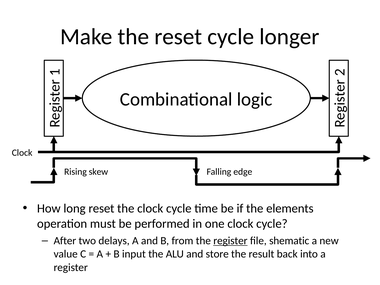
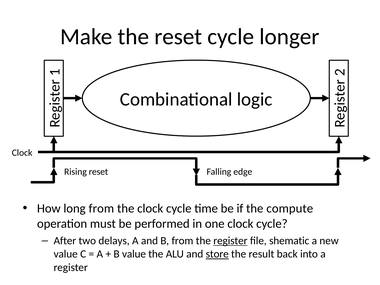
Rising skew: skew -> reset (98, 172)
long reset: reset -> from (101, 208)
elements: elements -> compute (290, 208)
B input: input -> value (134, 254)
store underline: none -> present (217, 254)
